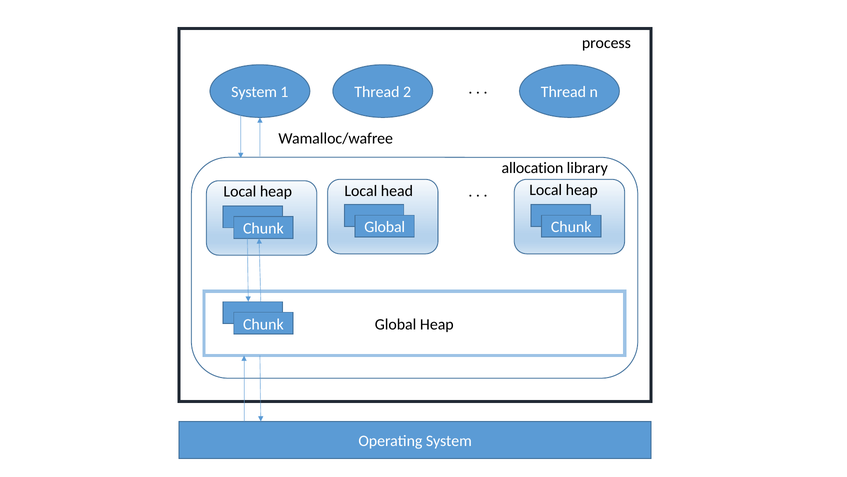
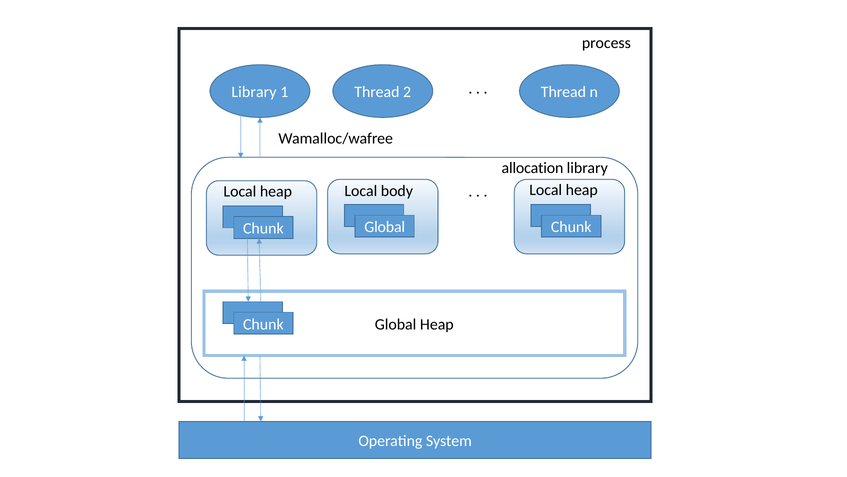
System: System -> Library (254, 92)
head: head -> body (397, 191)
